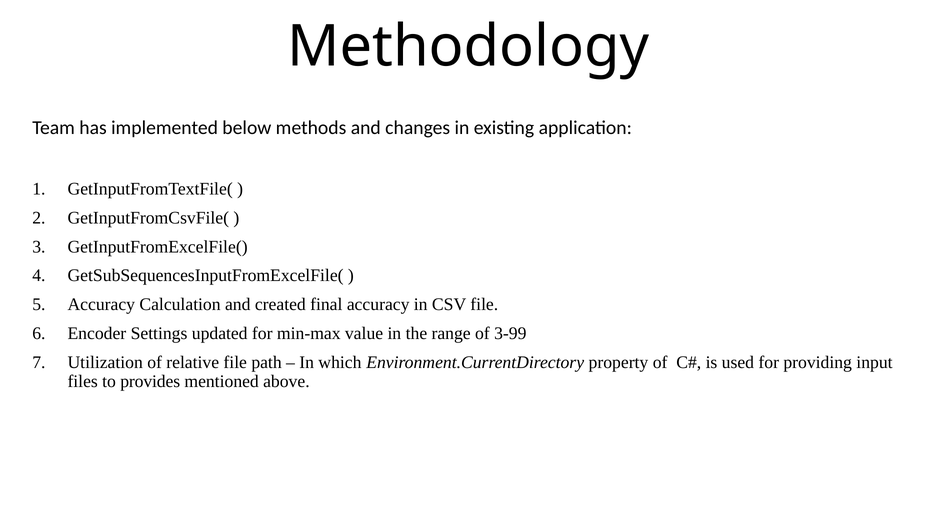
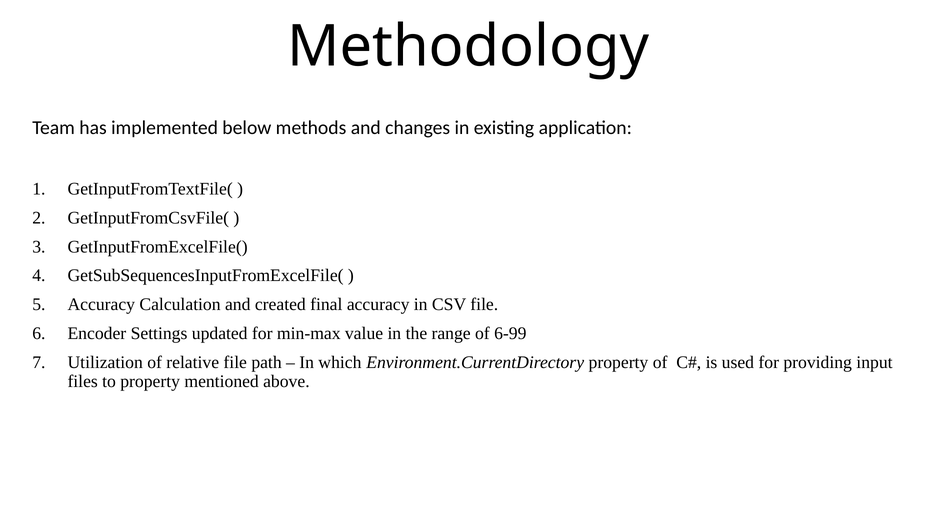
3-99: 3-99 -> 6-99 (510, 333)
to provides: provides -> property (150, 381)
